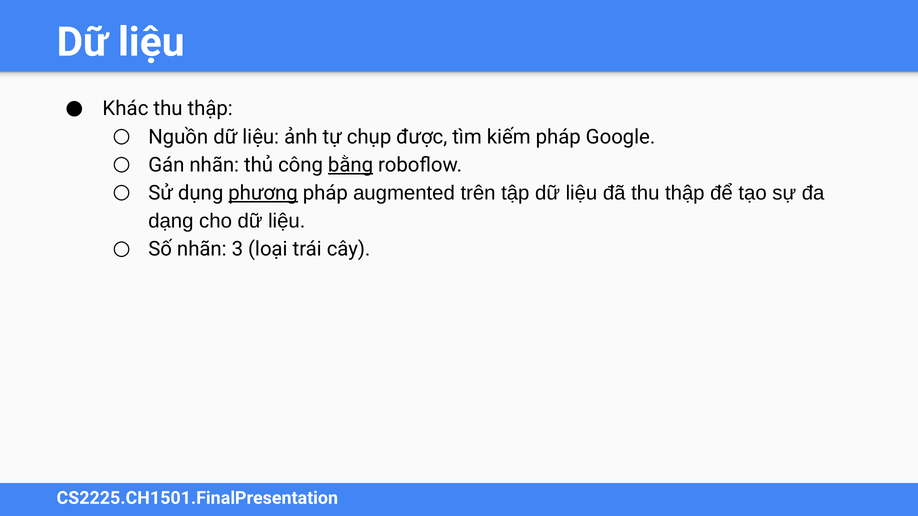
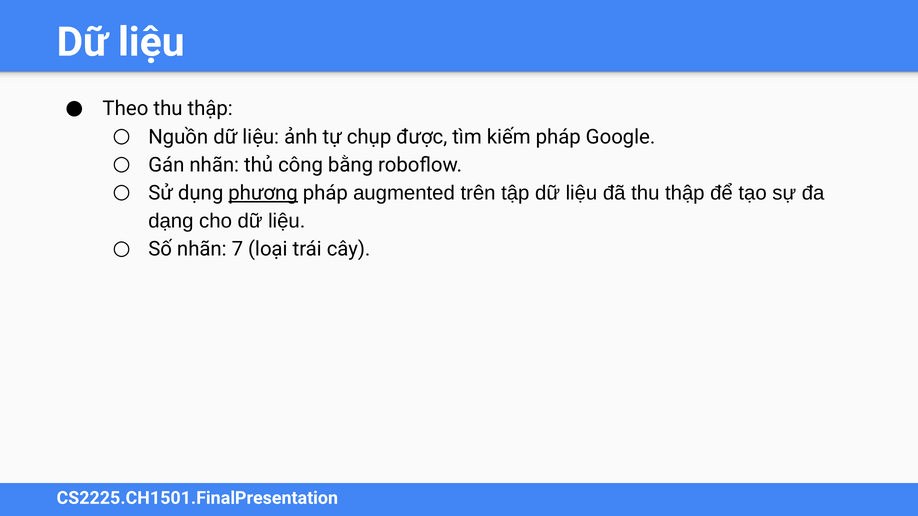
Khác: Khác -> Theo (125, 109)
bằng underline: present -> none (351, 165)
3: 3 -> 7 (237, 249)
